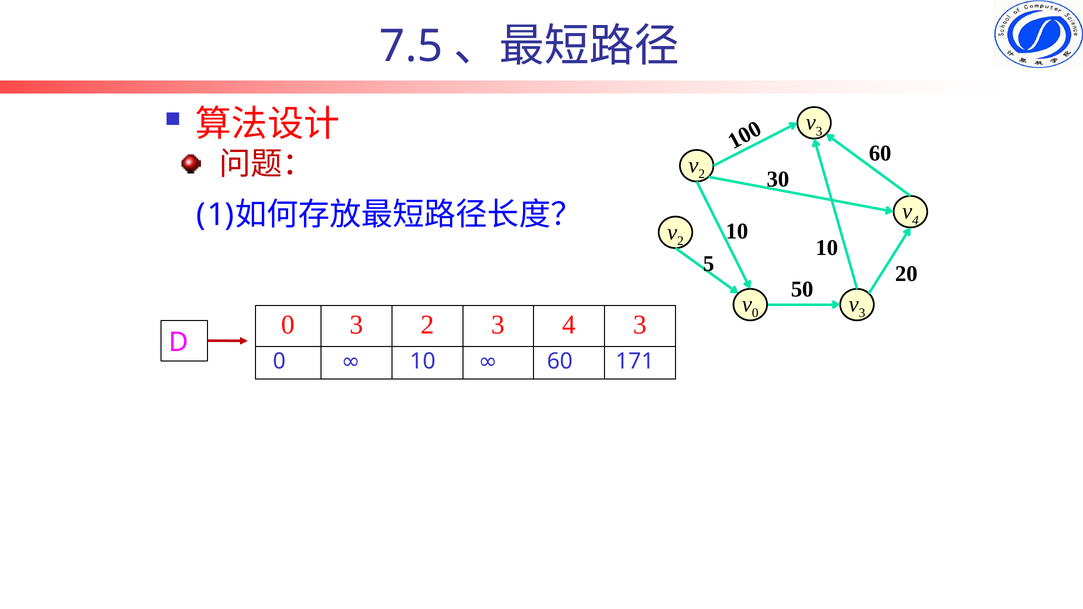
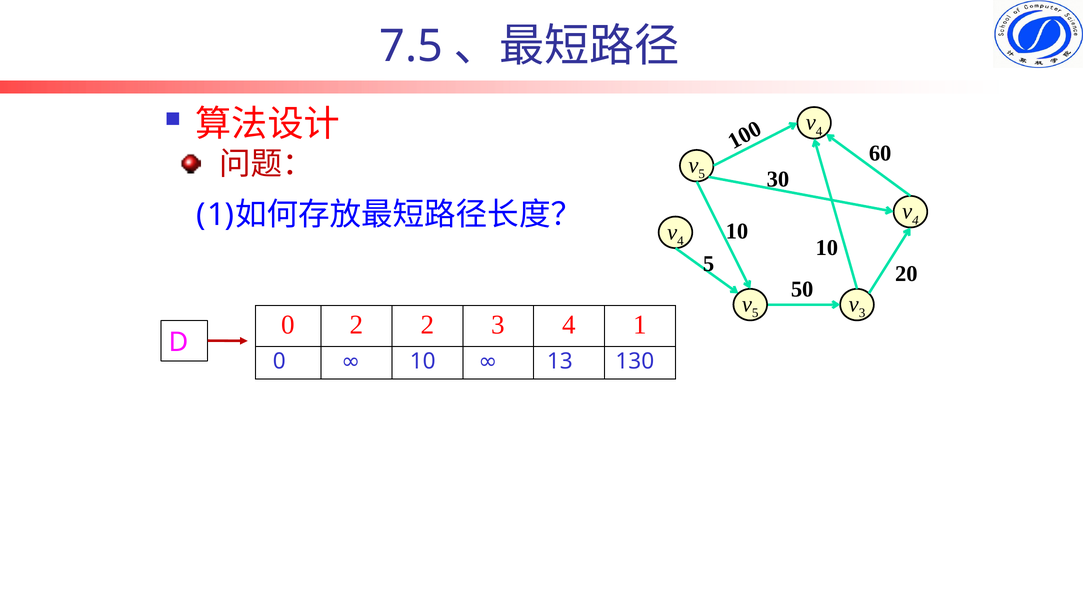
3: 3 -> 4 (819, 131)
2: 2 -> 5 (702, 174)
2: 2 -> 4 (680, 241)
0: 0 -> 5 (755, 313)
0 3: 3 -> 2 (357, 325)
4 3: 3 -> 1 (640, 325)
60: 60 -> 13 (560, 361)
171: 171 -> 130 (635, 361)
